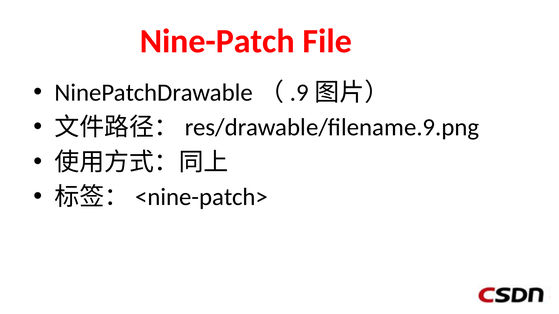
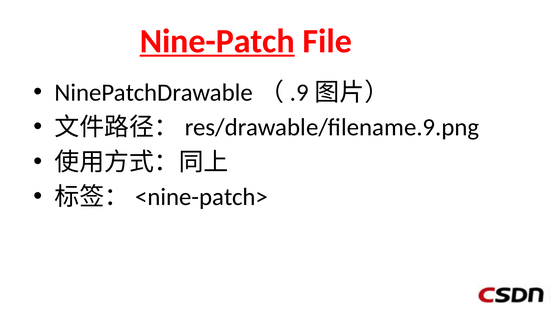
Nine-Patch underline: none -> present (217, 41)
